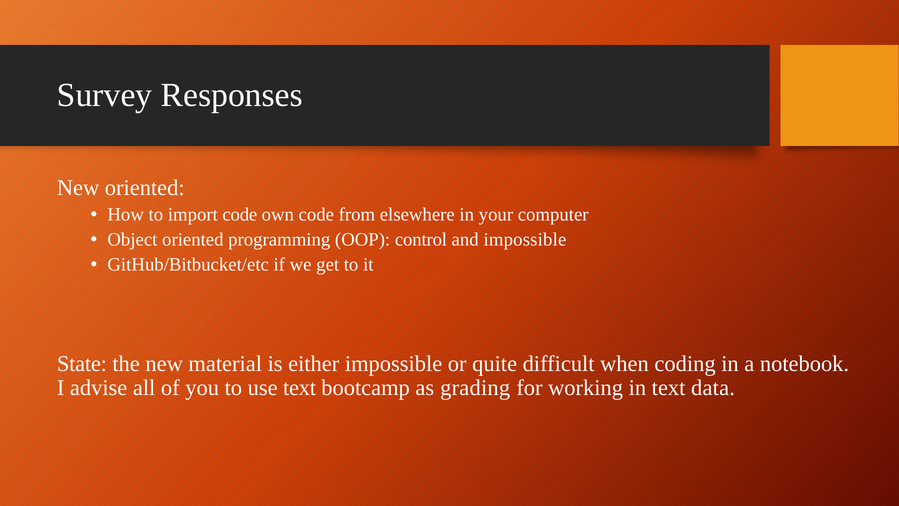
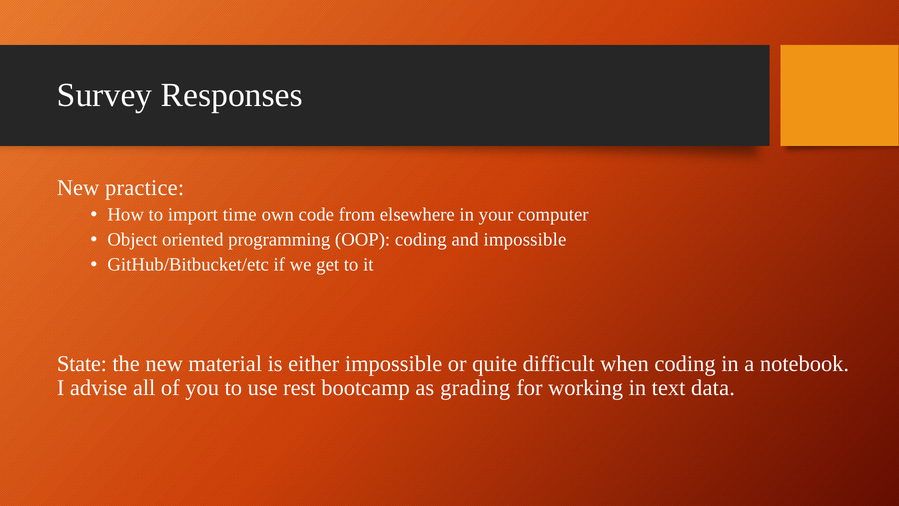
New oriented: oriented -> practice (145, 188)
import code: code -> time (240, 215)
OOP control: control -> coding (421, 240)
use text: text -> rest (299, 388)
